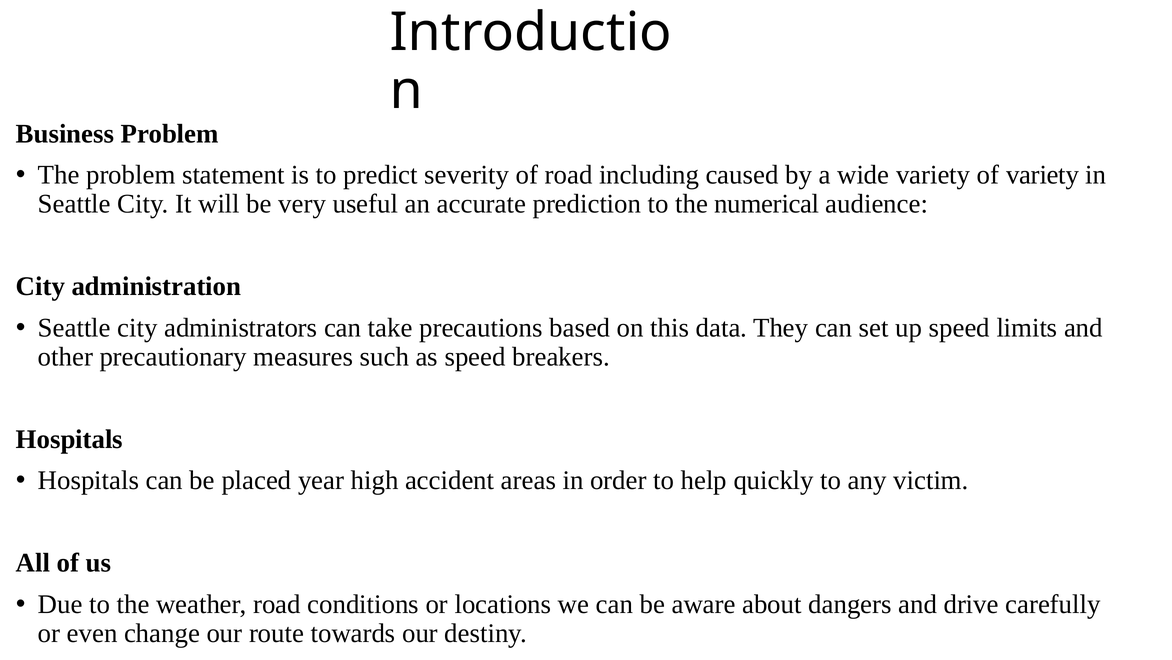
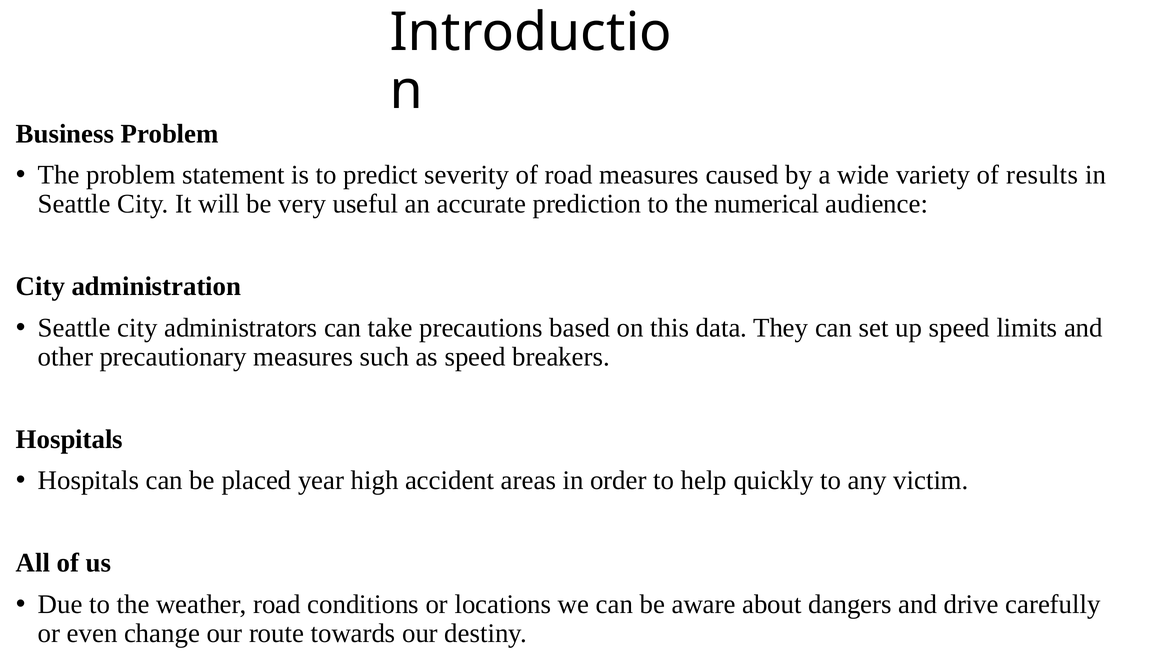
road including: including -> measures (649, 175)
of variety: variety -> results (1042, 175)
